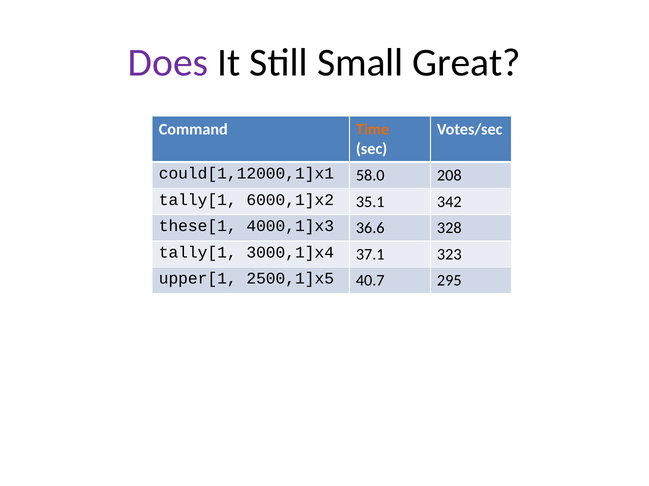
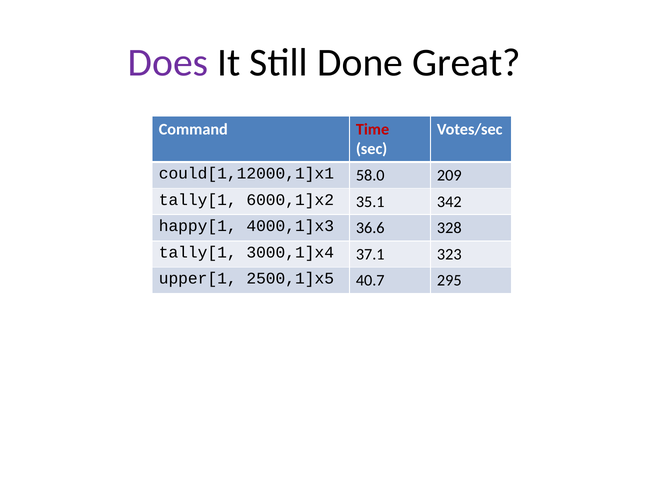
Small: Small -> Done (360, 63)
Time colour: orange -> red (373, 130)
208: 208 -> 209 (449, 176)
these[1: these[1 -> happy[1 (198, 226)
